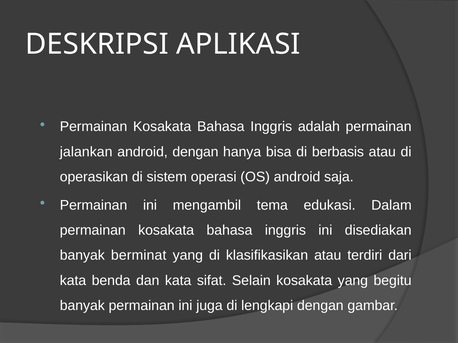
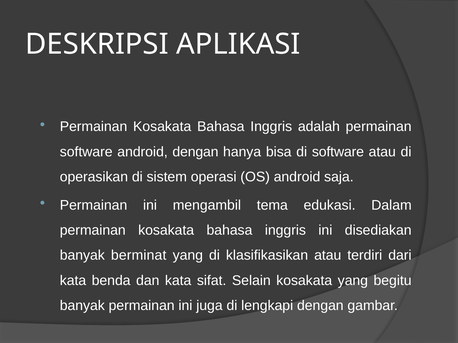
jalankan: jalankan -> software (86, 152)
di berbasis: berbasis -> software (338, 152)
